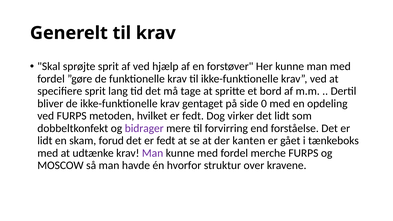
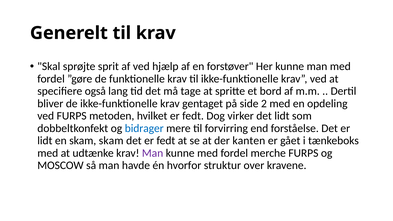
specifiere sprit: sprit -> også (95, 91)
0: 0 -> 2 (264, 104)
bidrager colour: purple -> blue (144, 128)
skam forud: forud -> skam (111, 141)
